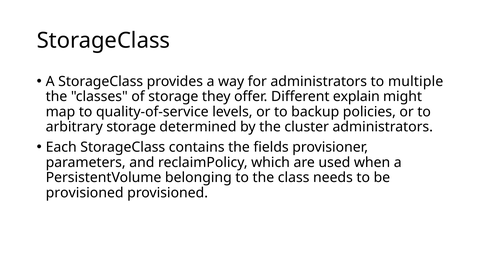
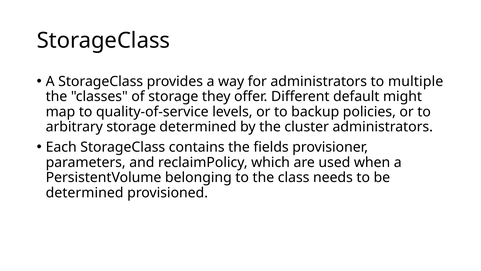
explain: explain -> default (356, 96)
provisioned: provisioned -> determined (85, 192)
